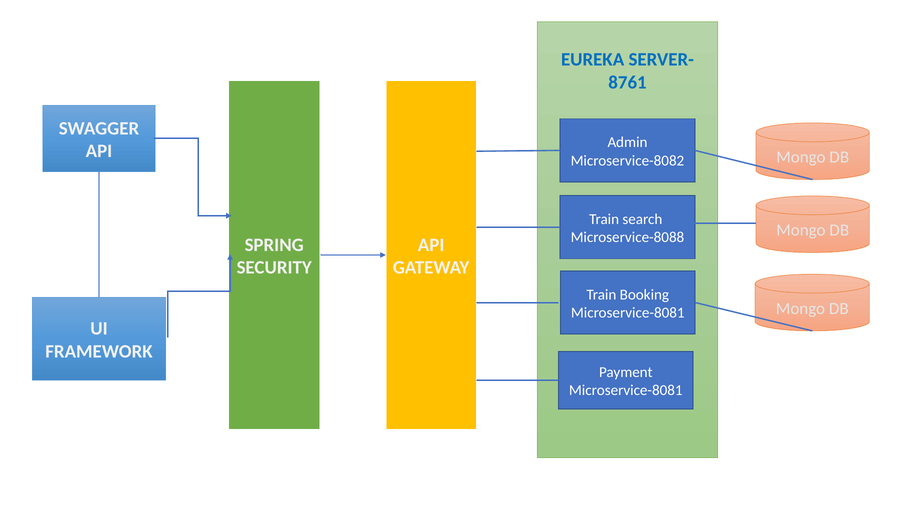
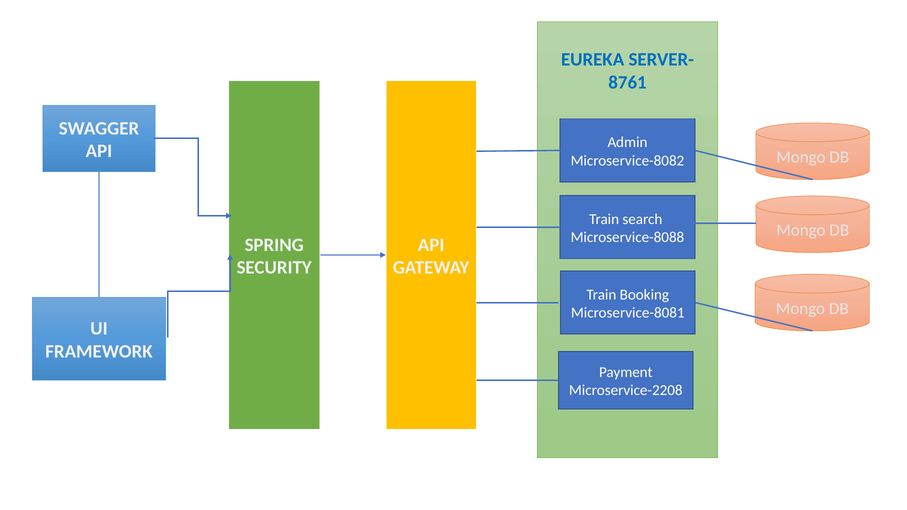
Microservice-8081: Microservice-8081 -> Microservice-2208 (626, 390)
